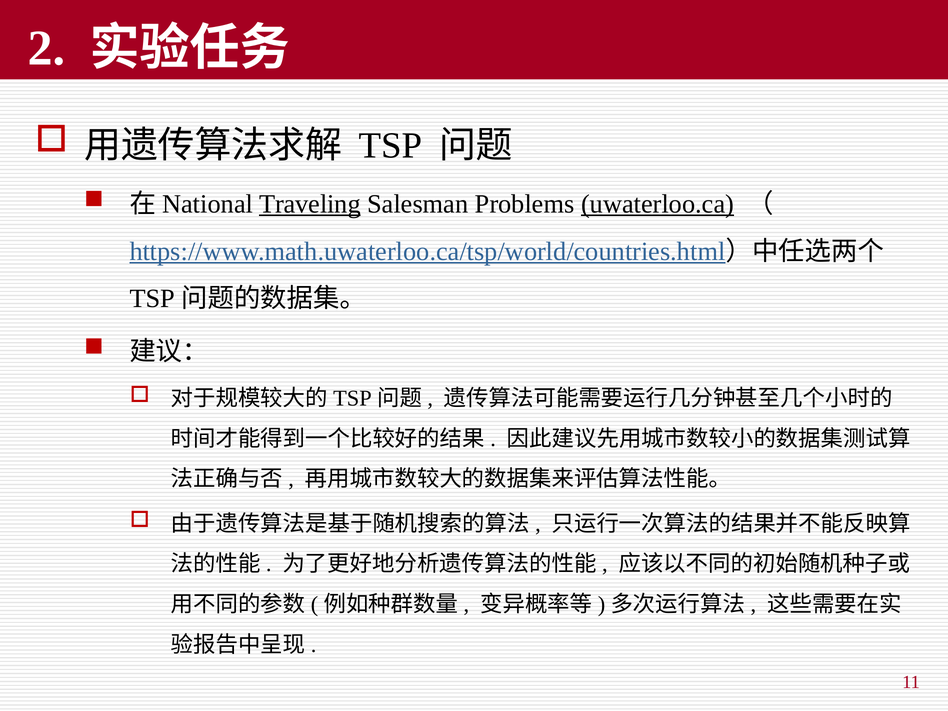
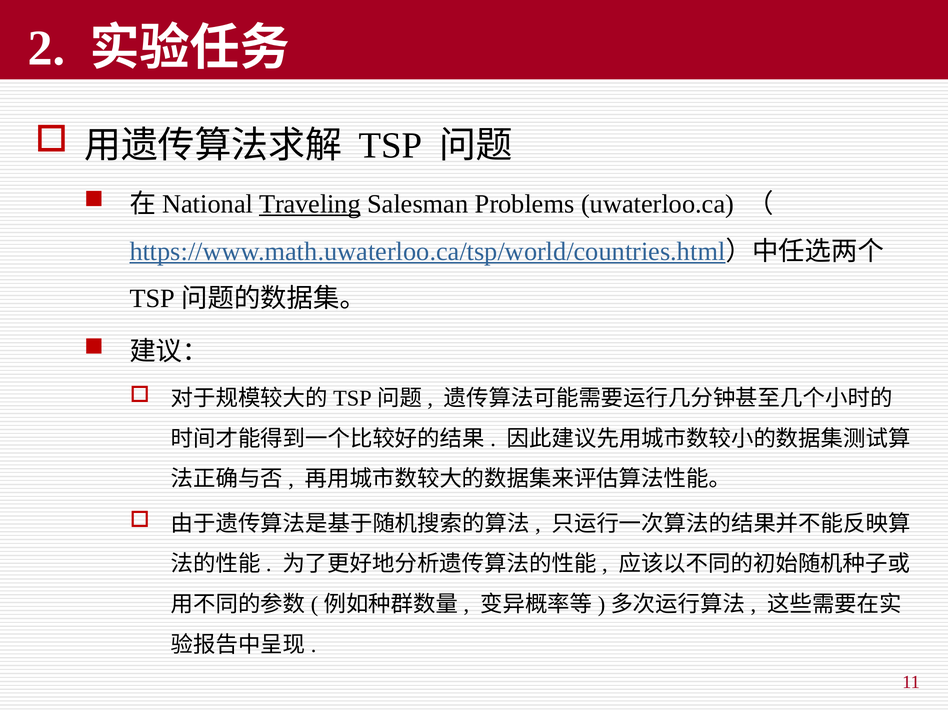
uwaterloo.ca underline: present -> none (658, 204)
